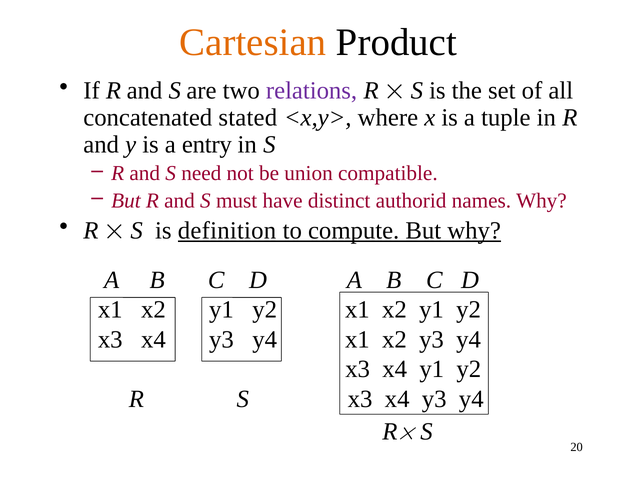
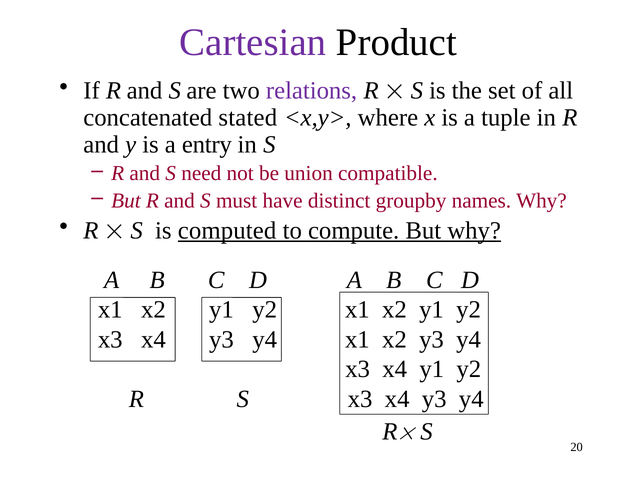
Cartesian colour: orange -> purple (253, 43)
authorid: authorid -> groupby (411, 201)
definition: definition -> computed (227, 230)
